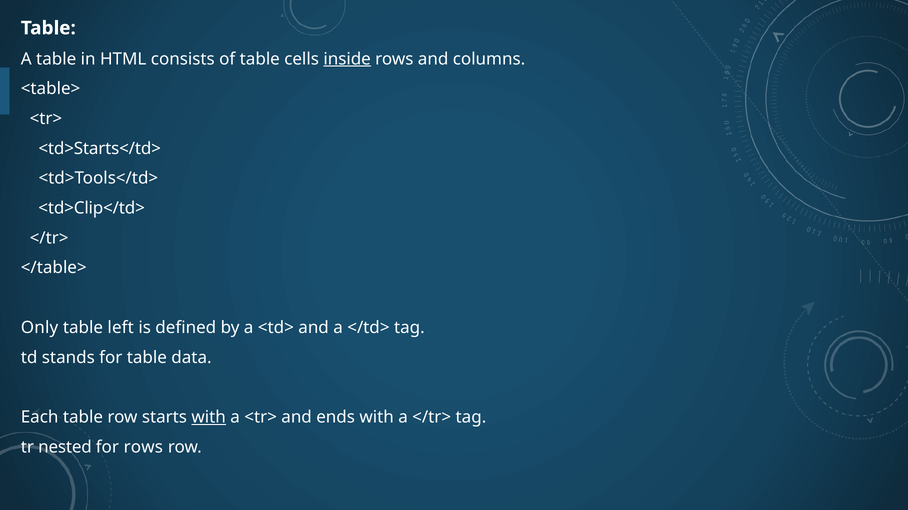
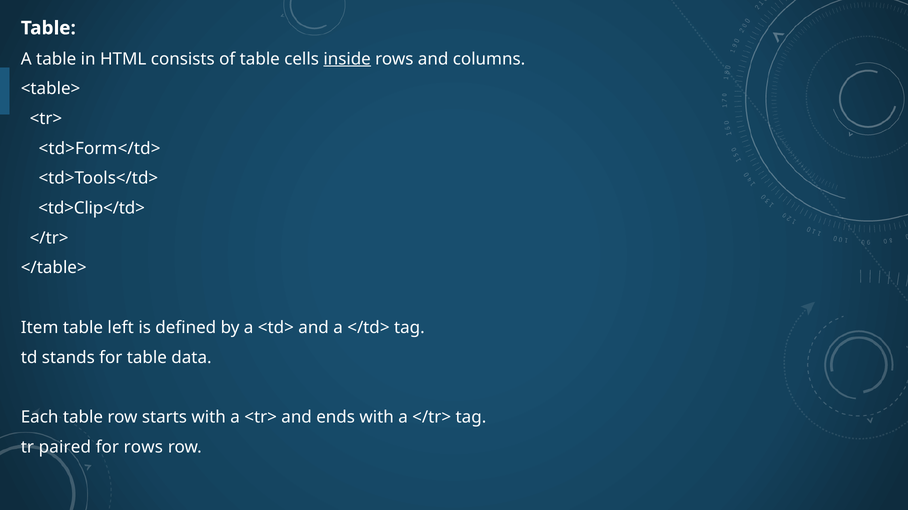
<td>Starts</td>: <td>Starts</td> -> <td>Form</td> (100, 149)
Only: Only -> Item (40, 328)
with underline: present -> none (209, 418)
nested: nested -> paired (65, 448)
